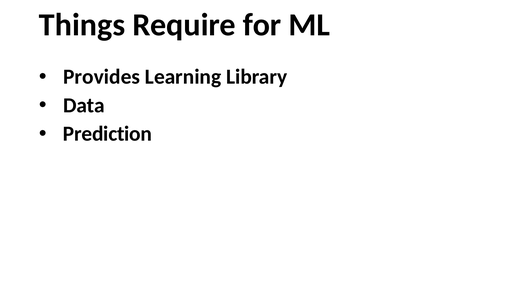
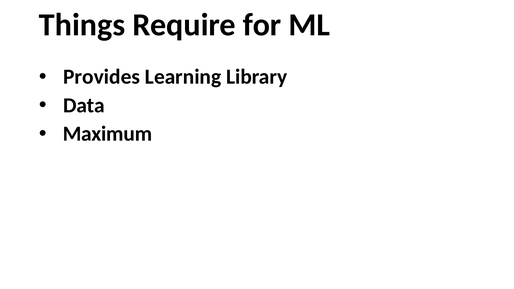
Prediction: Prediction -> Maximum (107, 134)
